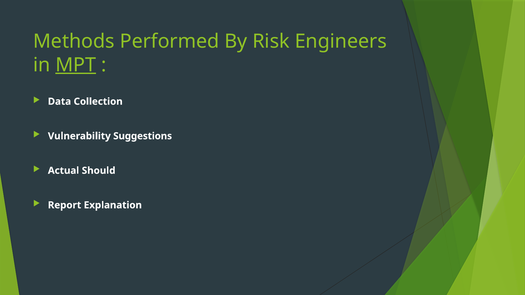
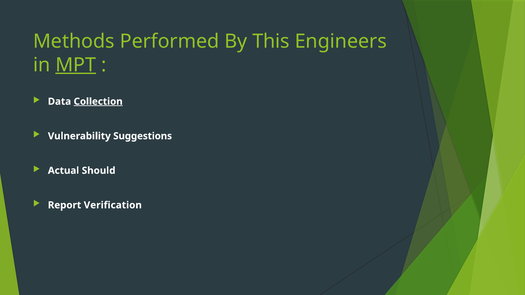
Risk: Risk -> This (271, 41)
Collection underline: none -> present (98, 102)
Explanation: Explanation -> Verification (113, 205)
